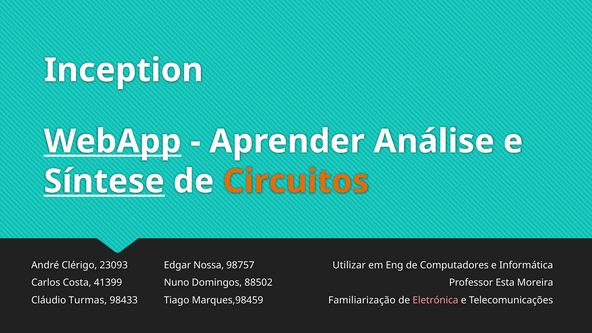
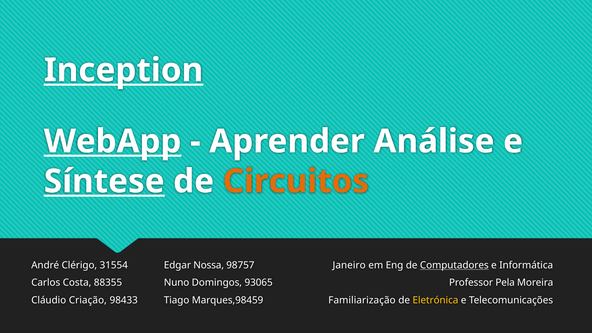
Inception underline: none -> present (124, 70)
23093: 23093 -> 31554 (114, 265)
Utilizar: Utilizar -> Janeiro (349, 265)
Computadores underline: none -> present (454, 265)
41399: 41399 -> 88355 (108, 283)
88502: 88502 -> 93065 (259, 283)
Esta: Esta -> Pela (505, 283)
Turmas: Turmas -> Criação (88, 300)
Eletrónica colour: pink -> yellow (435, 300)
